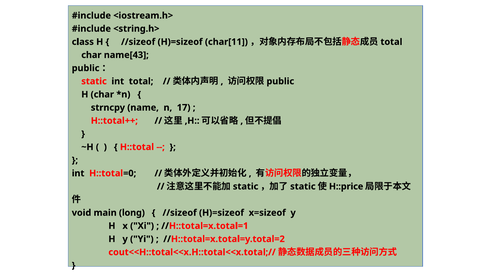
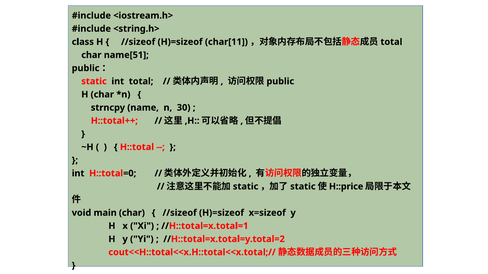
name[43: name[43 -> name[51 (126, 55)
17: 17 -> 30 (184, 108)
main long: long -> char (132, 213)
